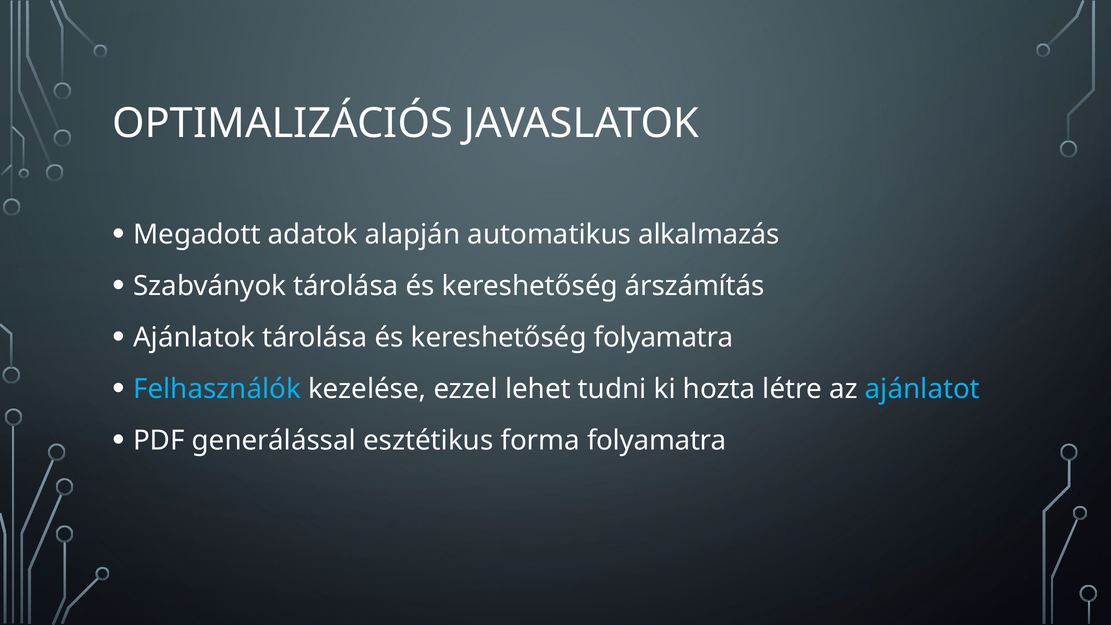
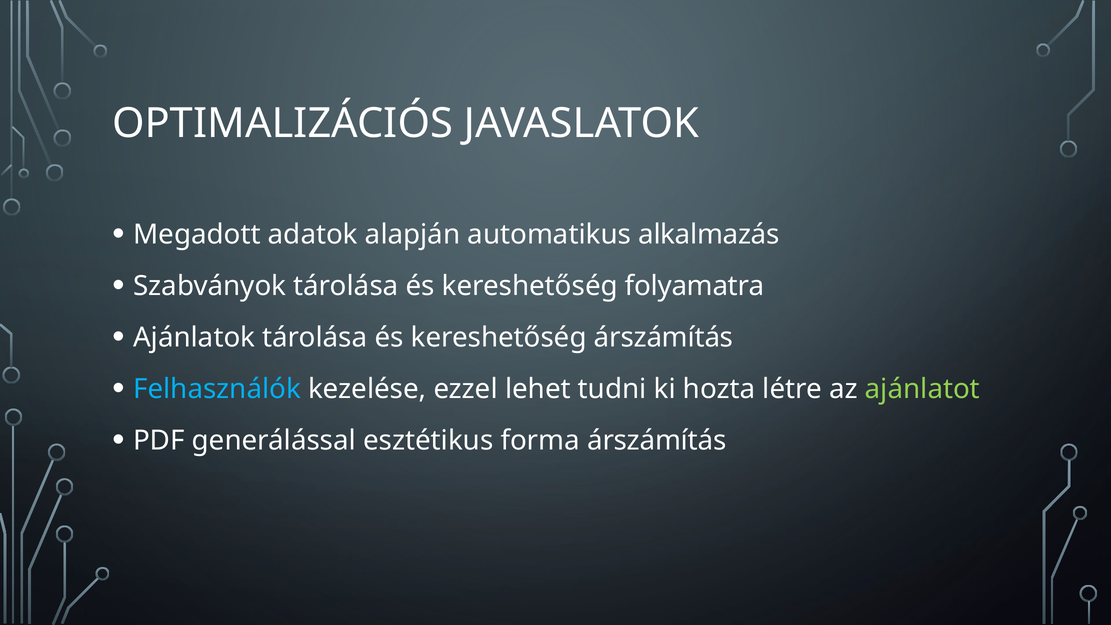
árszámítás: árszámítás -> folyamatra (695, 286)
kereshetőség folyamatra: folyamatra -> árszámítás (664, 338)
ajánlatot colour: light blue -> light green (922, 389)
forma folyamatra: folyamatra -> árszámítás (657, 441)
